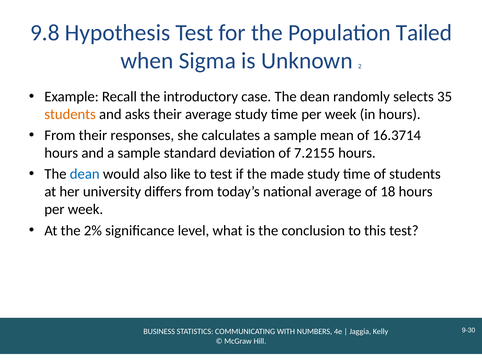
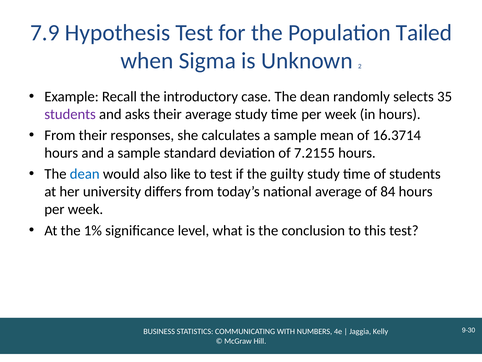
9.8: 9.8 -> 7.9 (45, 33)
students colour: orange -> purple (70, 114)
made: made -> guilty (287, 174)
18: 18 -> 84 (388, 192)
2%: 2% -> 1% (93, 230)
